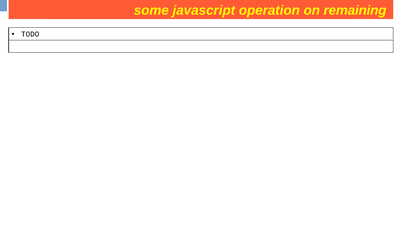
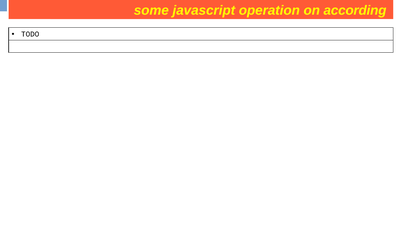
remaining: remaining -> according (355, 10)
